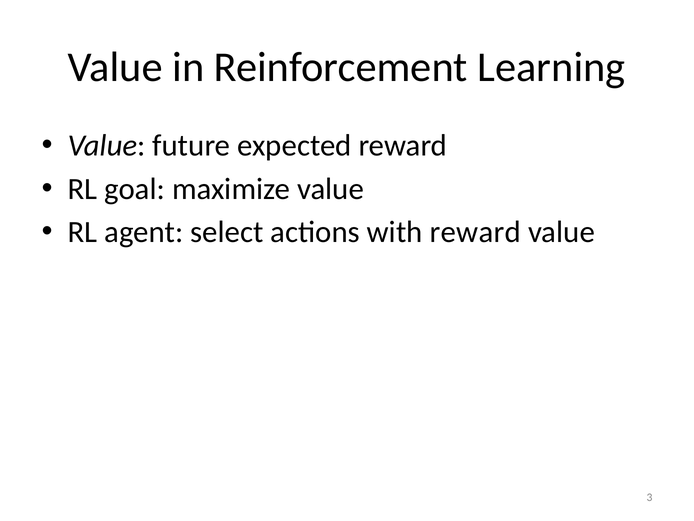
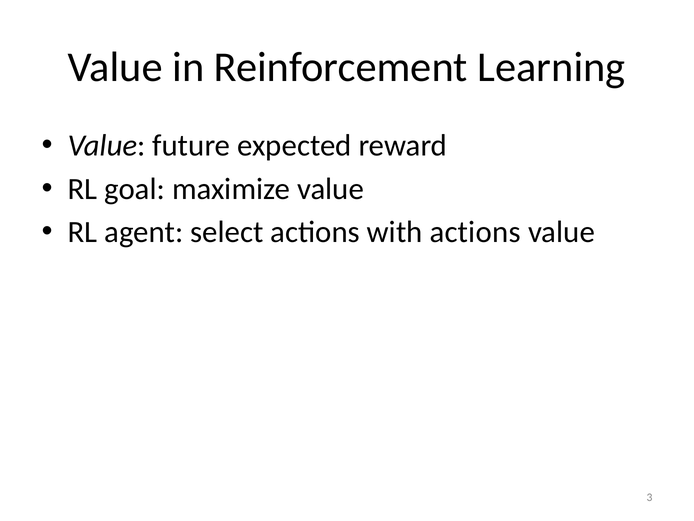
with reward: reward -> actions (475, 232)
